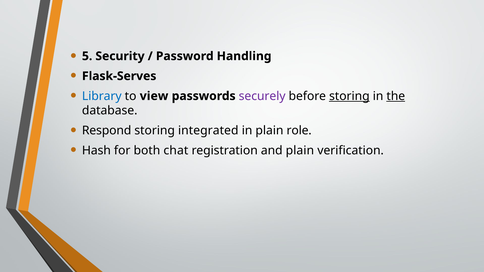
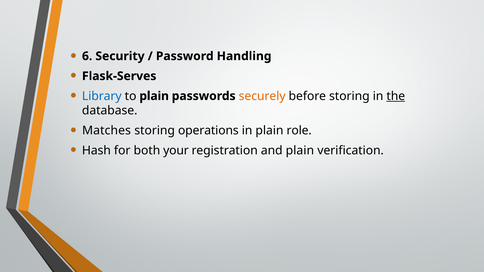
5: 5 -> 6 (87, 56)
to view: view -> plain (154, 96)
securely colour: purple -> orange (262, 96)
storing underline: present -> none (349, 96)
Respond: Respond -> Matches (107, 131)
integrated: integrated -> operations (208, 131)
chat: chat -> your (176, 151)
